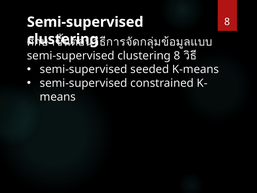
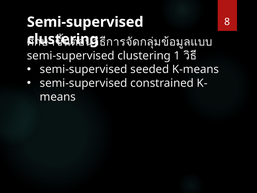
clustering 8: 8 -> 1 (177, 56)
